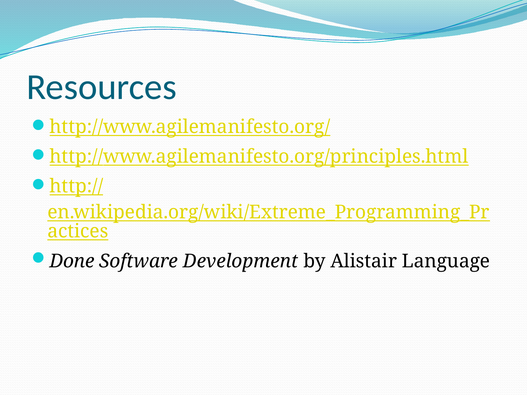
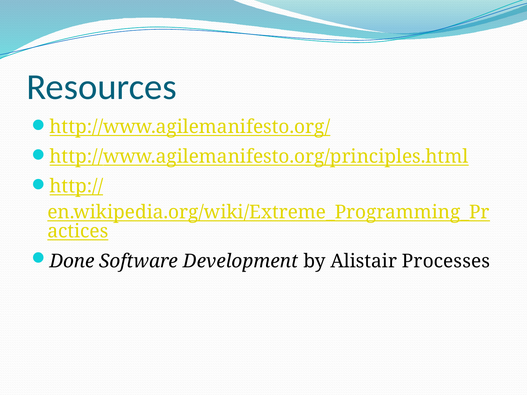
Language: Language -> Processes (446, 261)
